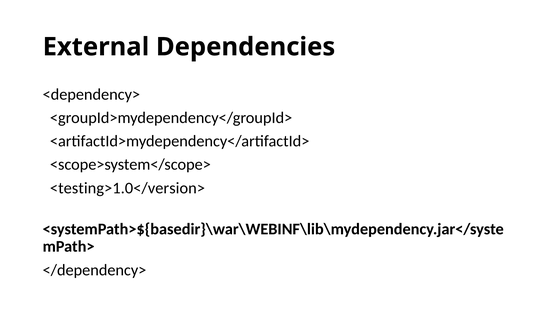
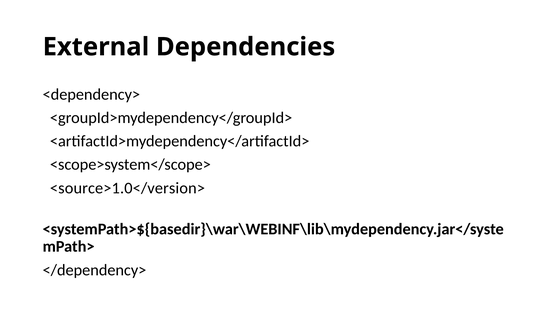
<testing>1.0</version>: <testing>1.0</version> -> <source>1.0</version> (127, 188)
